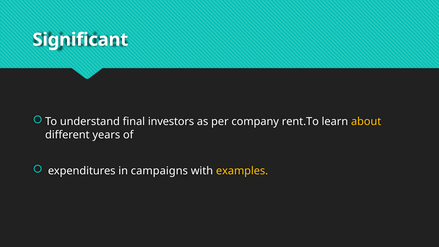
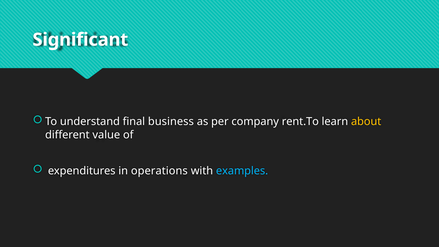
investors: investors -> business (171, 122)
years: years -> value (106, 135)
campaigns: campaigns -> operations (159, 171)
examples colour: yellow -> light blue (242, 171)
